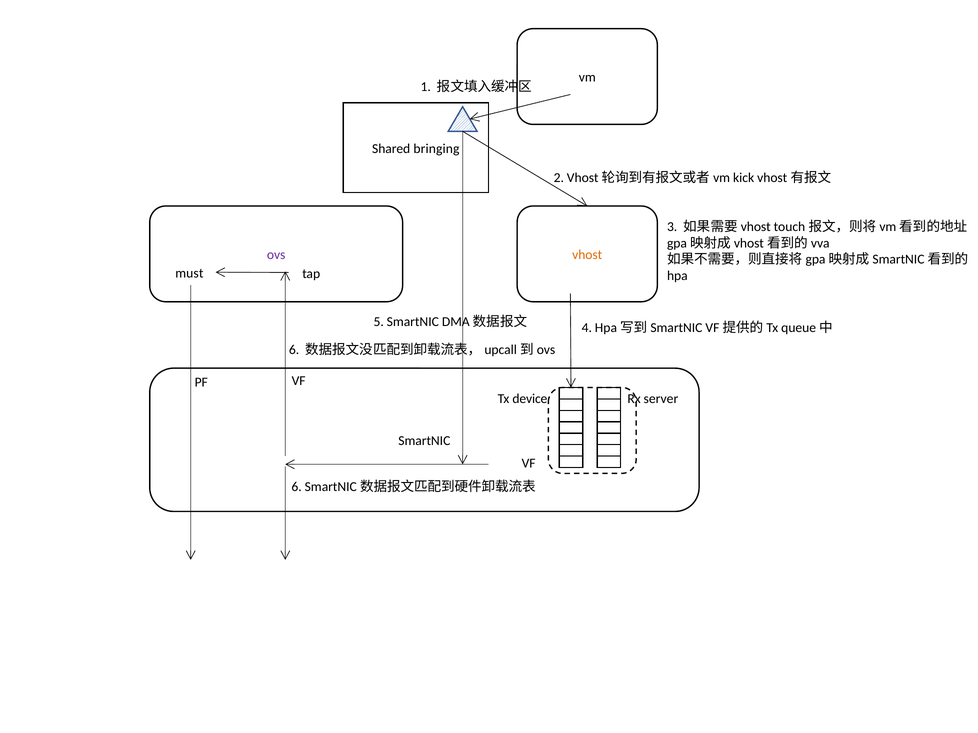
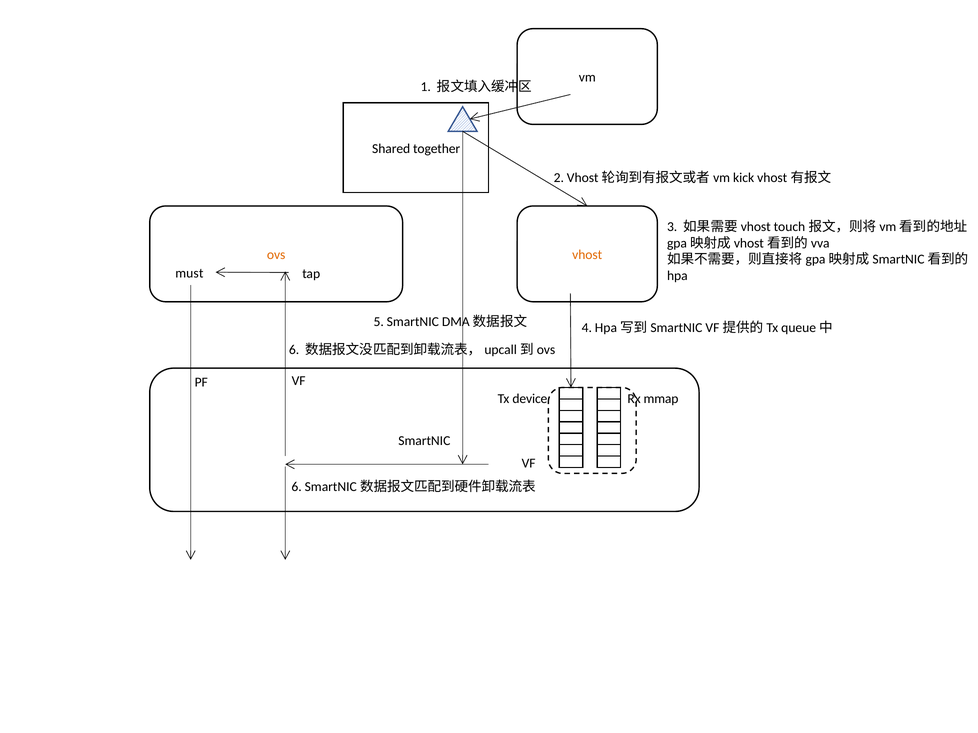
bringing: bringing -> together (437, 149)
ovs colour: purple -> orange (276, 255)
server: server -> mmap (661, 399)
